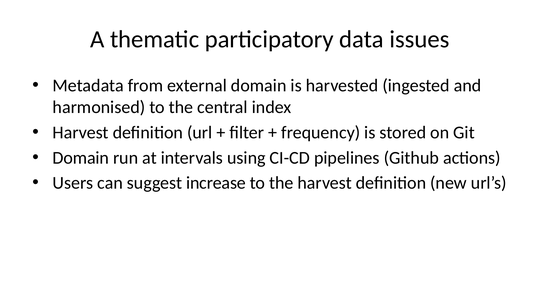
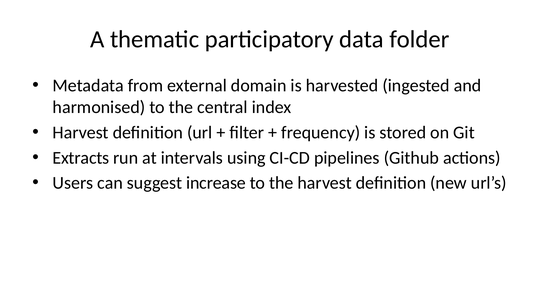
issues: issues -> folder (419, 39)
Domain: Domain -> Extracts (81, 158)
